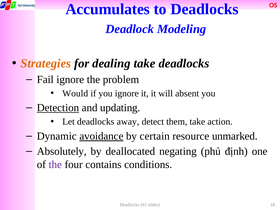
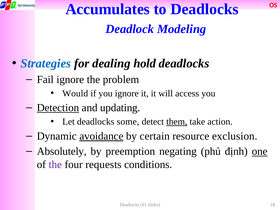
Strategies colour: orange -> blue (46, 63)
dealing take: take -> hold (145, 63)
absent: absent -> access (187, 93)
away: away -> some (128, 122)
them underline: none -> present (177, 122)
unmarked: unmarked -> exclusion (235, 136)
deallocated: deallocated -> preemption (130, 151)
one underline: none -> present (260, 151)
contains: contains -> requests (103, 164)
